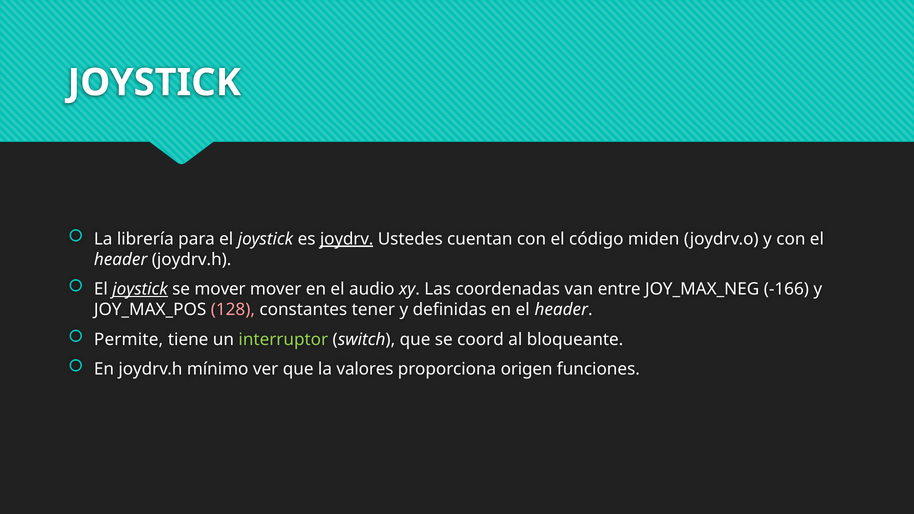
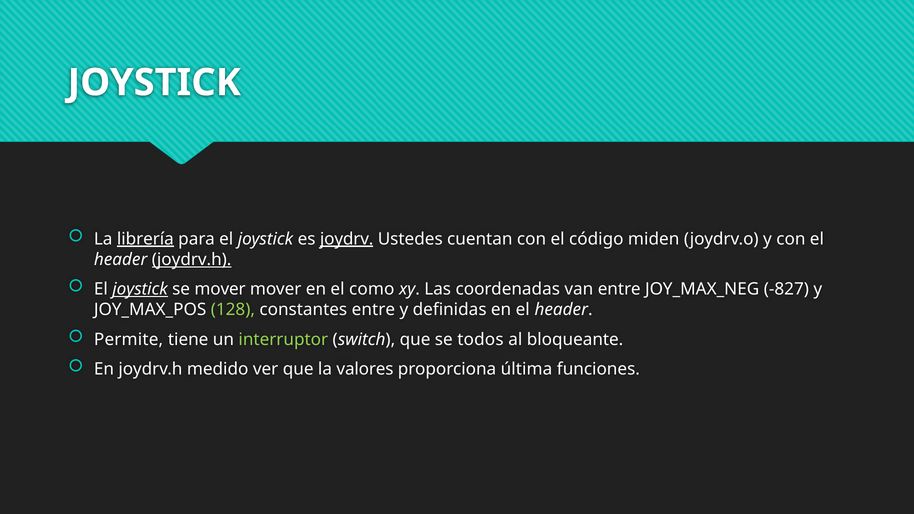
librería underline: none -> present (145, 239)
joydrv.h underline: none -> present (192, 260)
audio: audio -> como (372, 289)
-166: -166 -> -827 (786, 289)
128 colour: pink -> light green (233, 310)
constantes tener: tener -> entre (373, 310)
coord: coord -> todos (480, 339)
mínimo: mínimo -> medido (218, 369)
origen: origen -> última (527, 369)
